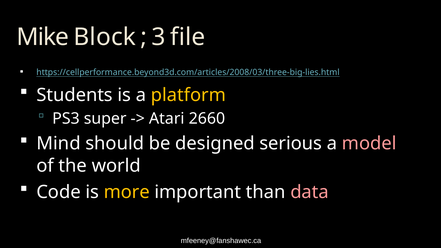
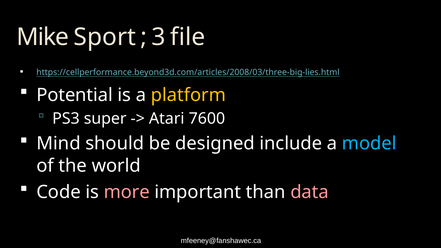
Block: Block -> Sport (105, 37)
Students: Students -> Potential (75, 95)
2660: 2660 -> 7600 (207, 119)
serious: serious -> include (291, 144)
model colour: pink -> light blue (369, 144)
more colour: yellow -> pink (127, 192)
